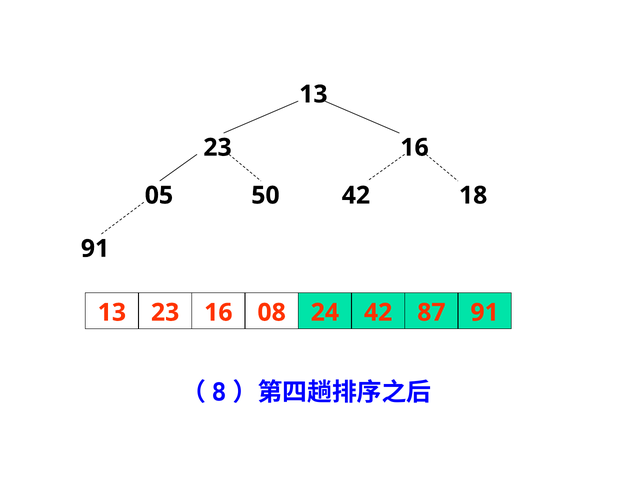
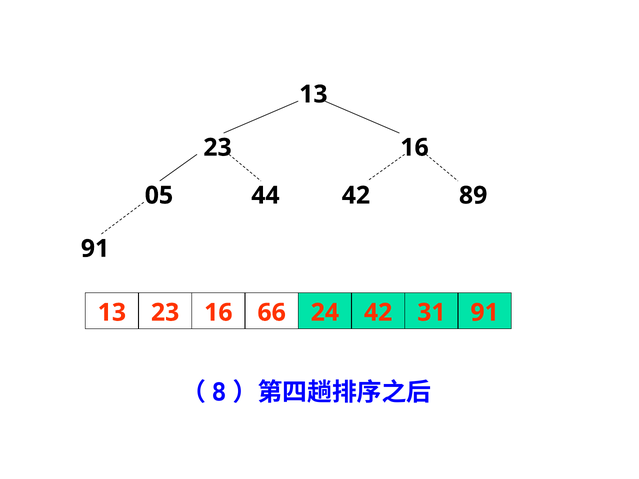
50: 50 -> 44 (265, 195)
18: 18 -> 89 (473, 195)
08: 08 -> 66 (272, 313)
87: 87 -> 31 (431, 313)
